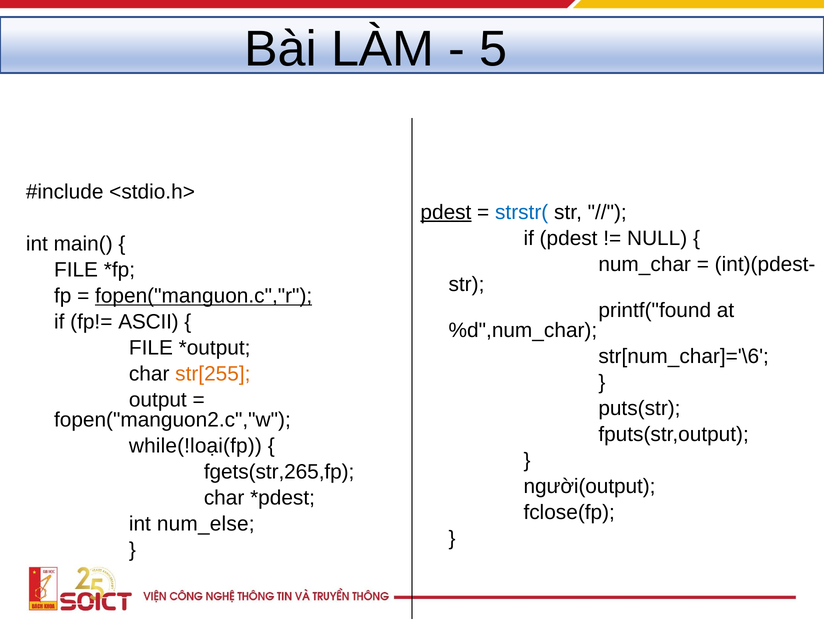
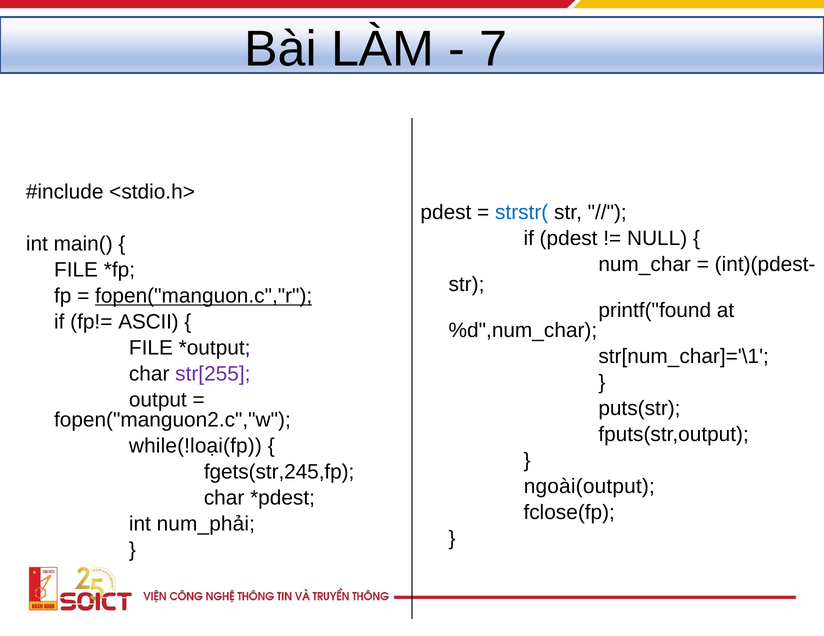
5: 5 -> 7 (493, 49)
pdest underline: present -> none (446, 213)
str[num_char]='\6: str[num_char]='\6 -> str[num_char]='\1 (684, 357)
str[255 colour: orange -> purple (213, 374)
fgets(str,265,fp: fgets(str,265,fp -> fgets(str,245,fp (279, 473)
người(output: người(output -> ngoài(output (589, 487)
num_else: num_else -> num_phải (206, 525)
